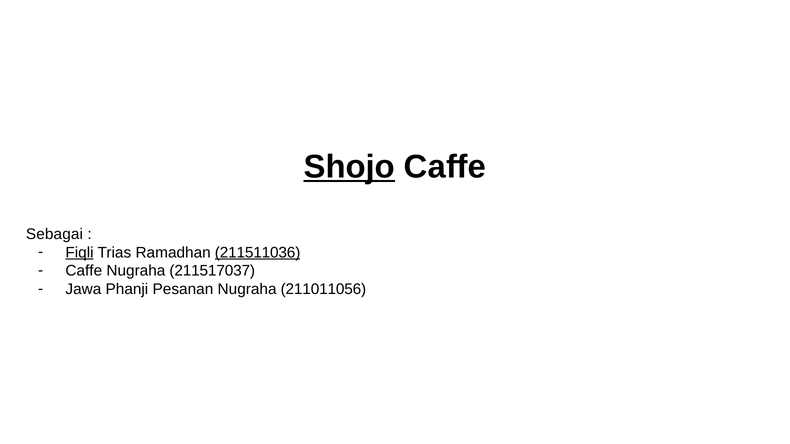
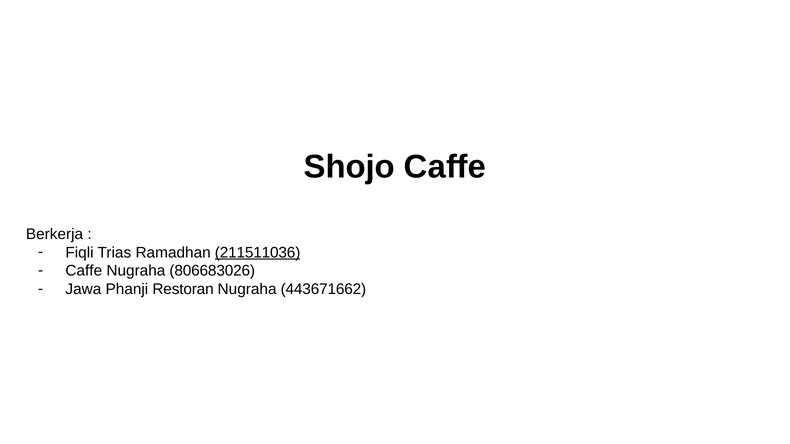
Shojo underline: present -> none (349, 167)
Sebagai: Sebagai -> Berkerja (55, 234)
Fiqli underline: present -> none (80, 253)
211517037: 211517037 -> 806683026 (212, 271)
Pesanan: Pesanan -> Restoran (183, 290)
211011056: 211011056 -> 443671662 (323, 290)
